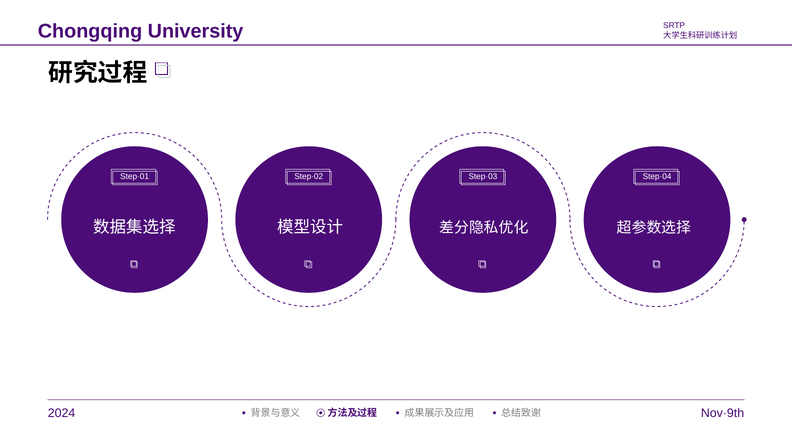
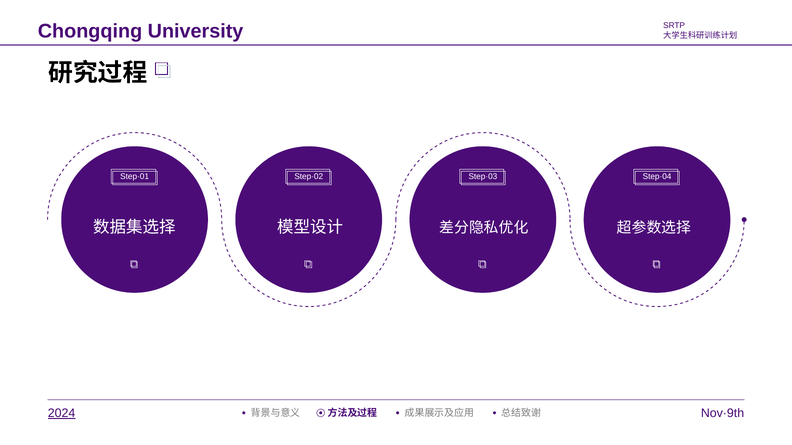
2024 underline: none -> present (62, 414)
